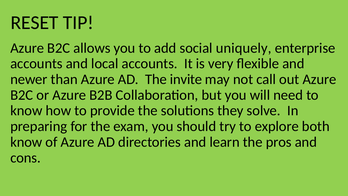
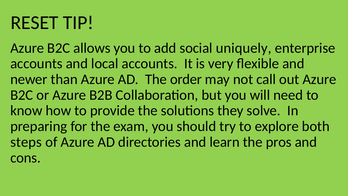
invite: invite -> order (186, 79)
know: know -> steps (26, 142)
